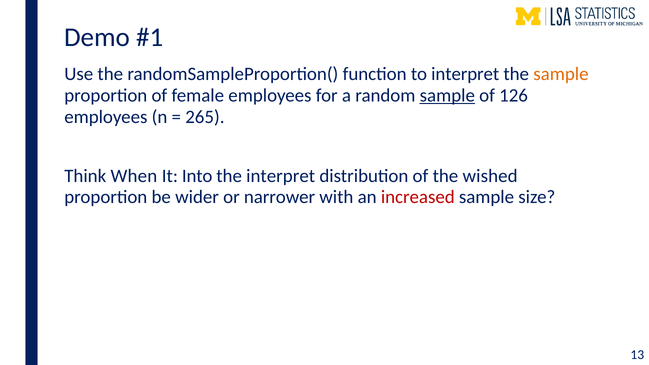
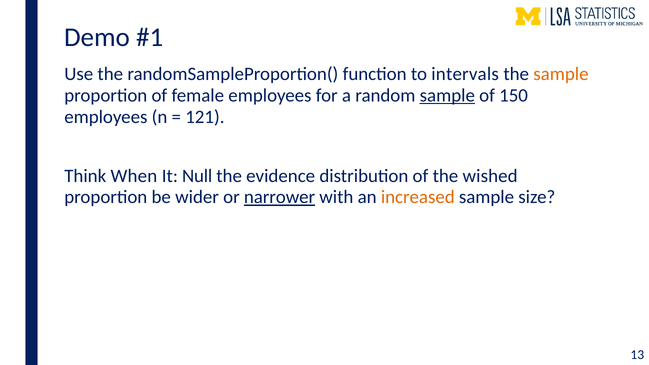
to interpret: interpret -> intervals (465, 74)
126: 126 -> 150 (514, 95)
265: 265 -> 121 (205, 117)
Into: Into -> Null (197, 176)
the interpret: interpret -> evidence (281, 176)
narrower underline: none -> present (280, 197)
increased colour: red -> orange (418, 197)
